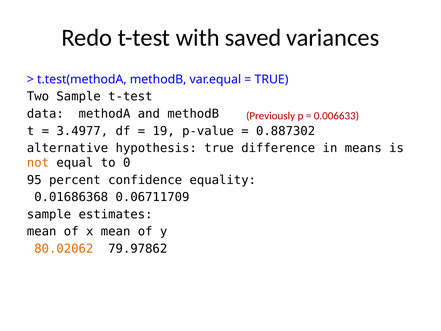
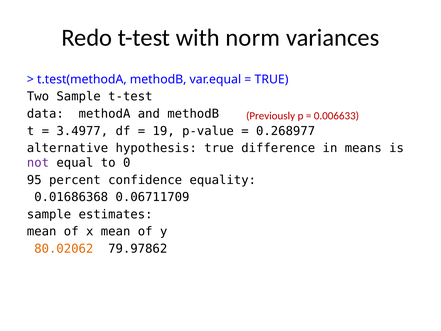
saved: saved -> norm (253, 38)
0.887302: 0.887302 -> 0.268977 (286, 131)
not colour: orange -> purple (38, 163)
